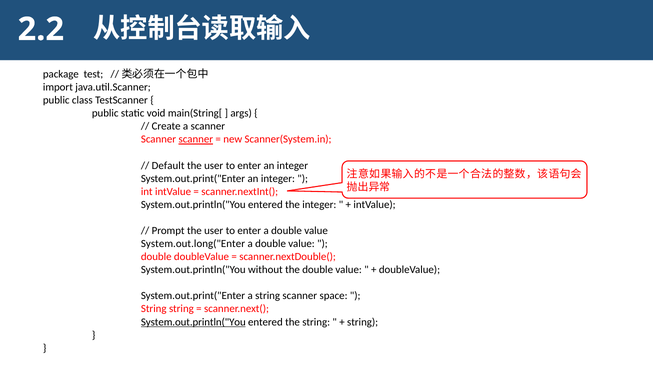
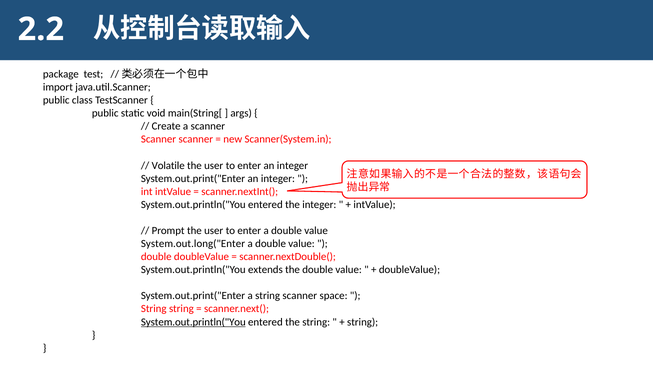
scanner underline: present -> none (196, 139)
Default: Default -> Volatile (168, 166)
without: without -> extends (265, 270)
